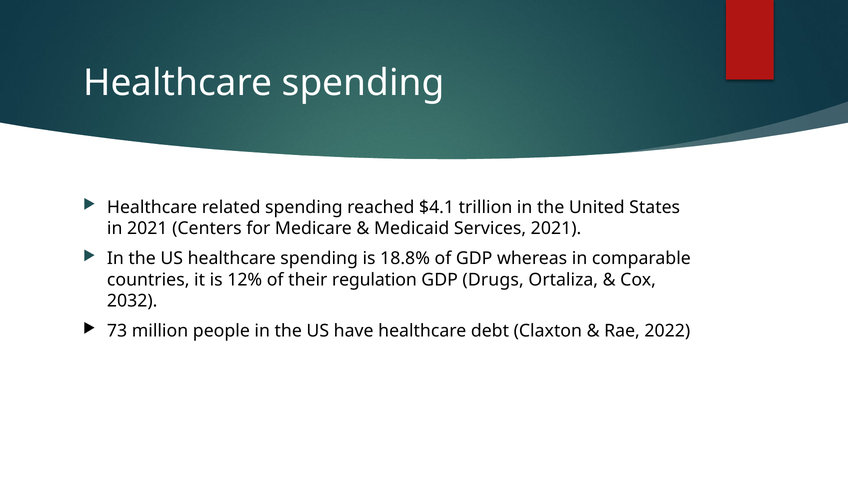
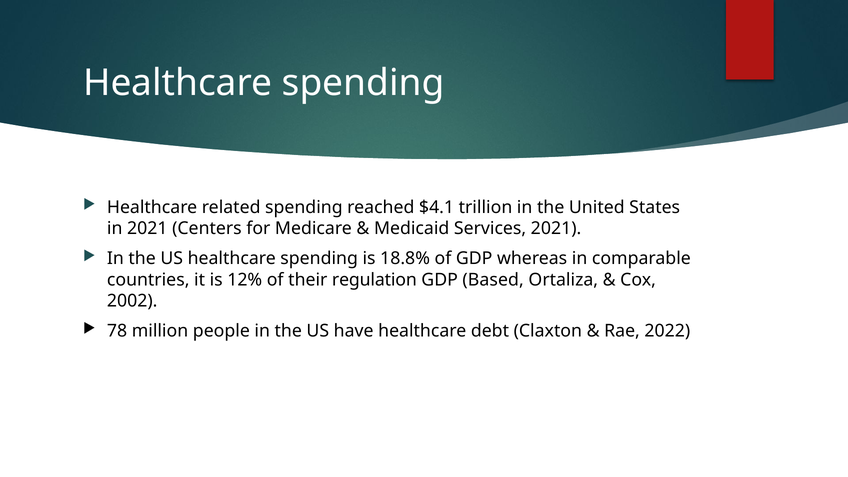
Drugs: Drugs -> Based (493, 280)
2032: 2032 -> 2002 (132, 301)
73: 73 -> 78 (117, 331)
